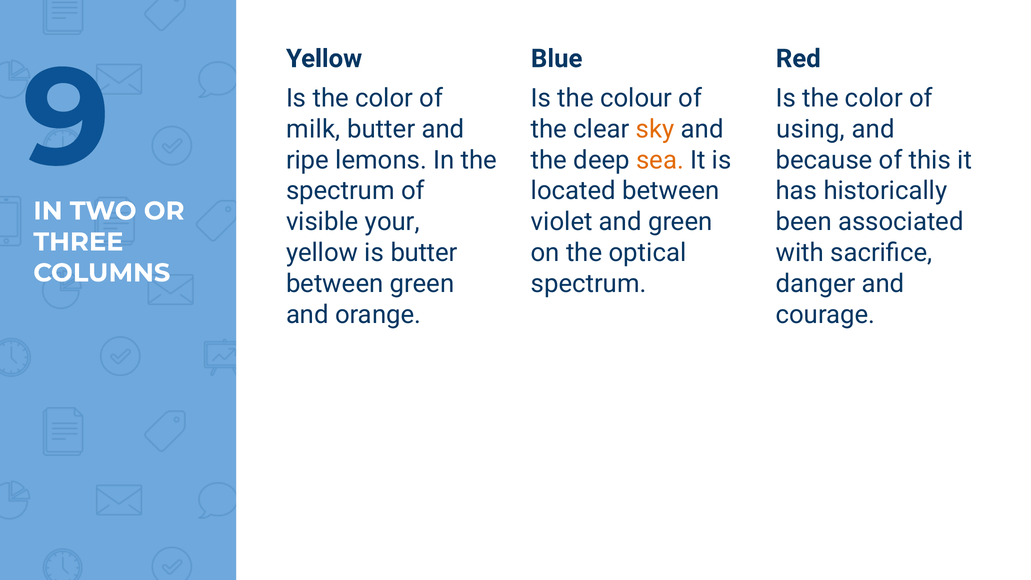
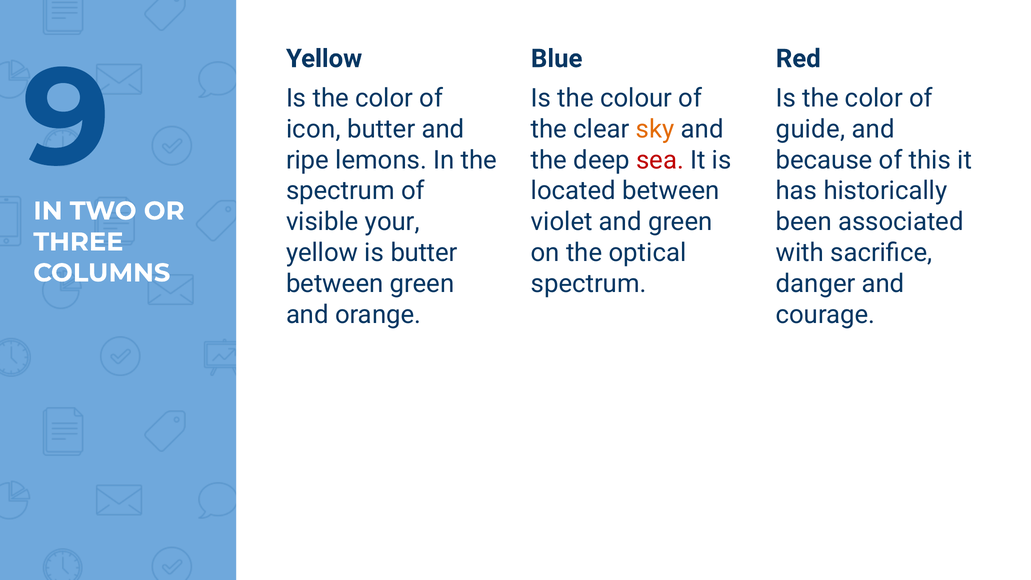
milk: milk -> icon (313, 129)
using: using -> guide (810, 129)
sea colour: orange -> red (660, 160)
